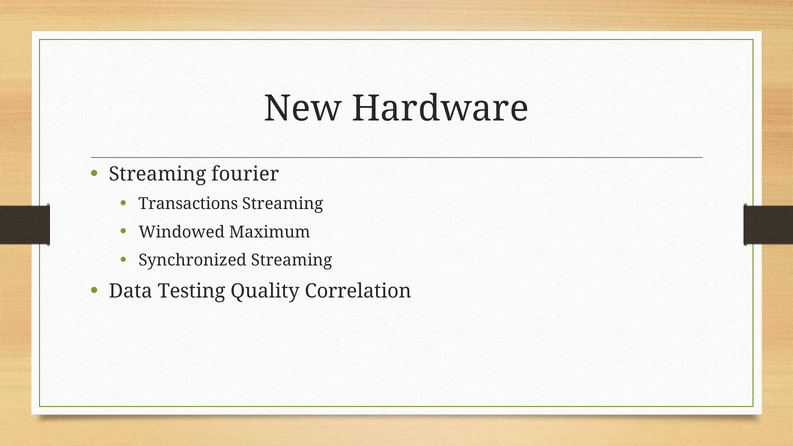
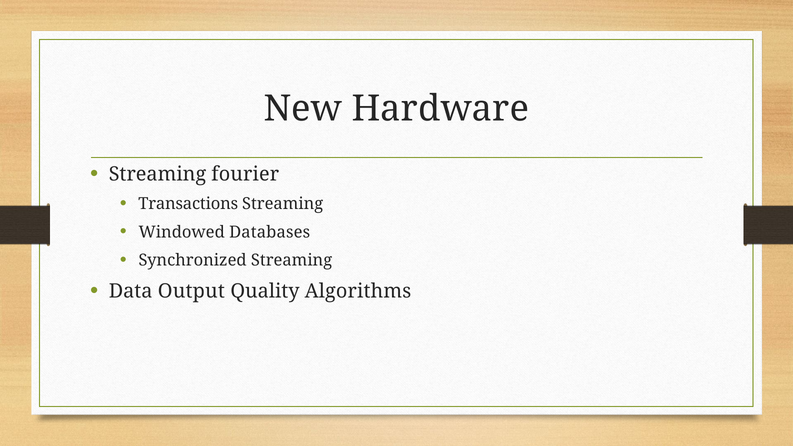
Maximum: Maximum -> Databases (270, 232)
Testing: Testing -> Output (191, 291)
Correlation: Correlation -> Algorithms (358, 291)
